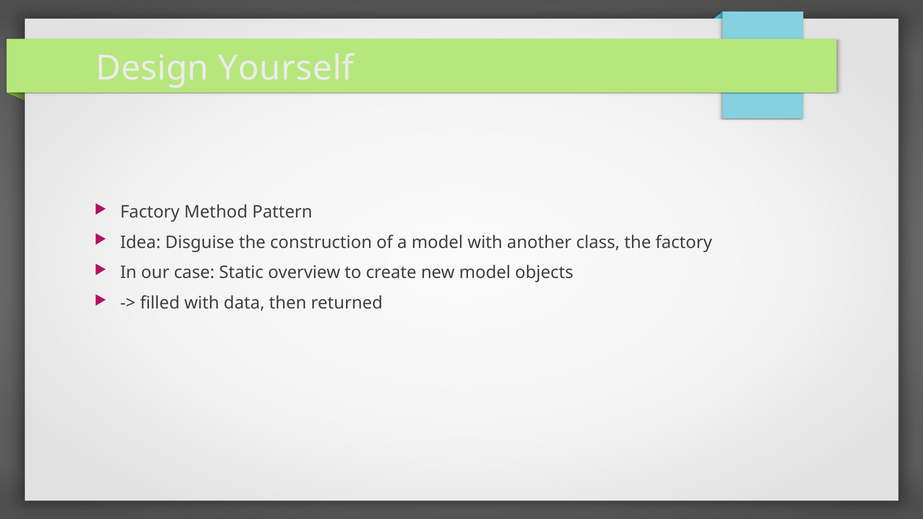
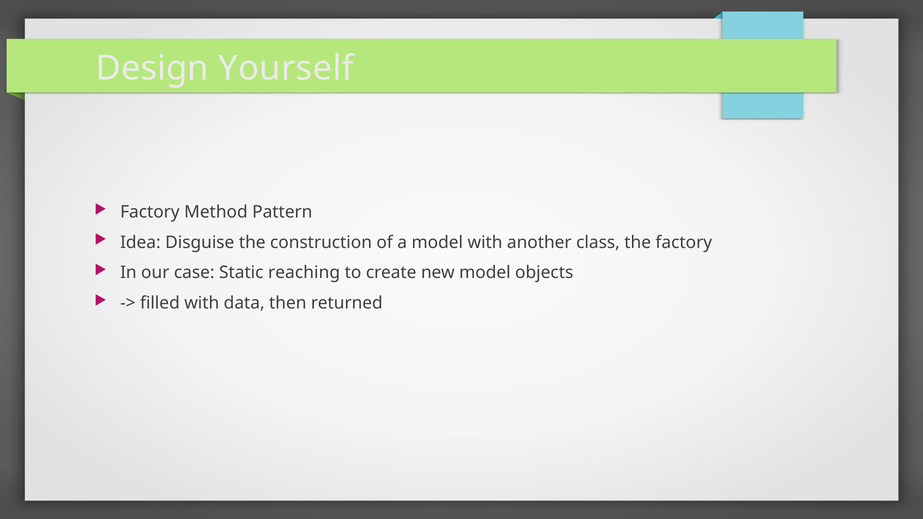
overview: overview -> reaching (304, 273)
